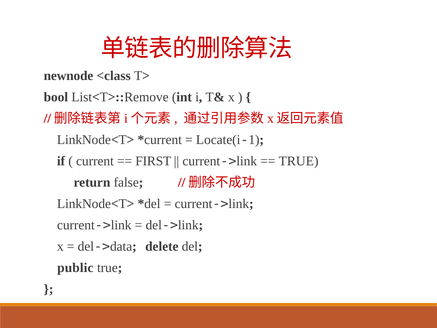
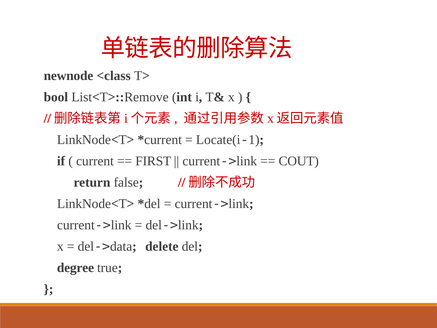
TRUE: TRUE -> COUT (299, 161)
public: public -> degree (75, 268)
